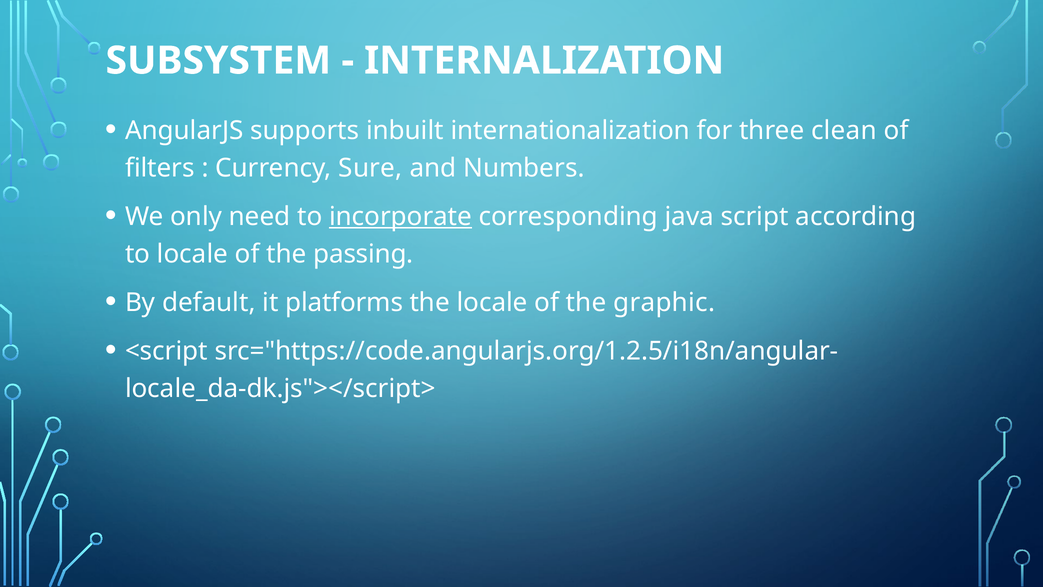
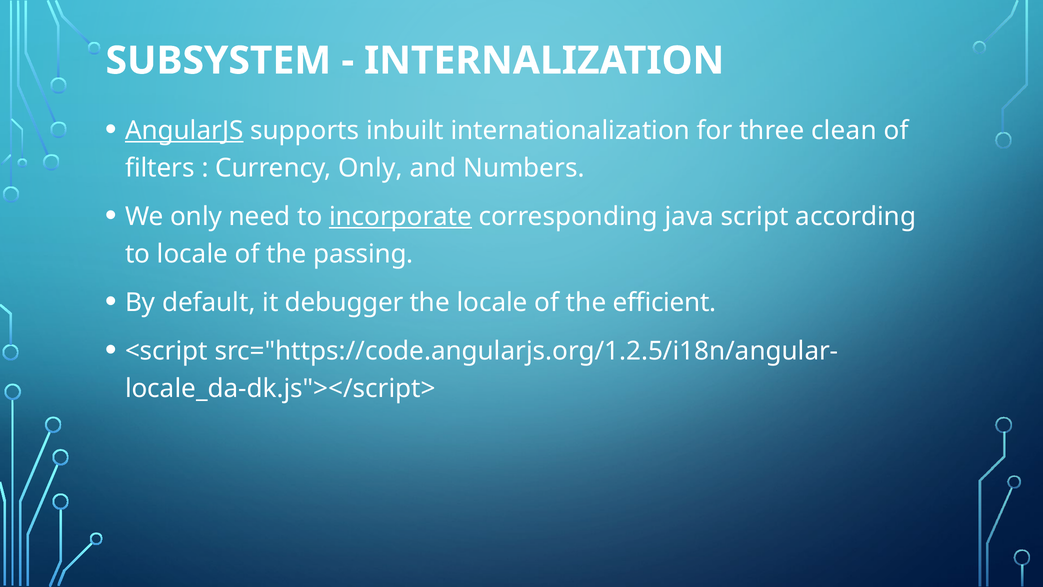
AngularJS underline: none -> present (184, 130)
Currency Sure: Sure -> Only (370, 168)
platforms: platforms -> debugger (344, 302)
graphic: graphic -> efficient (665, 302)
